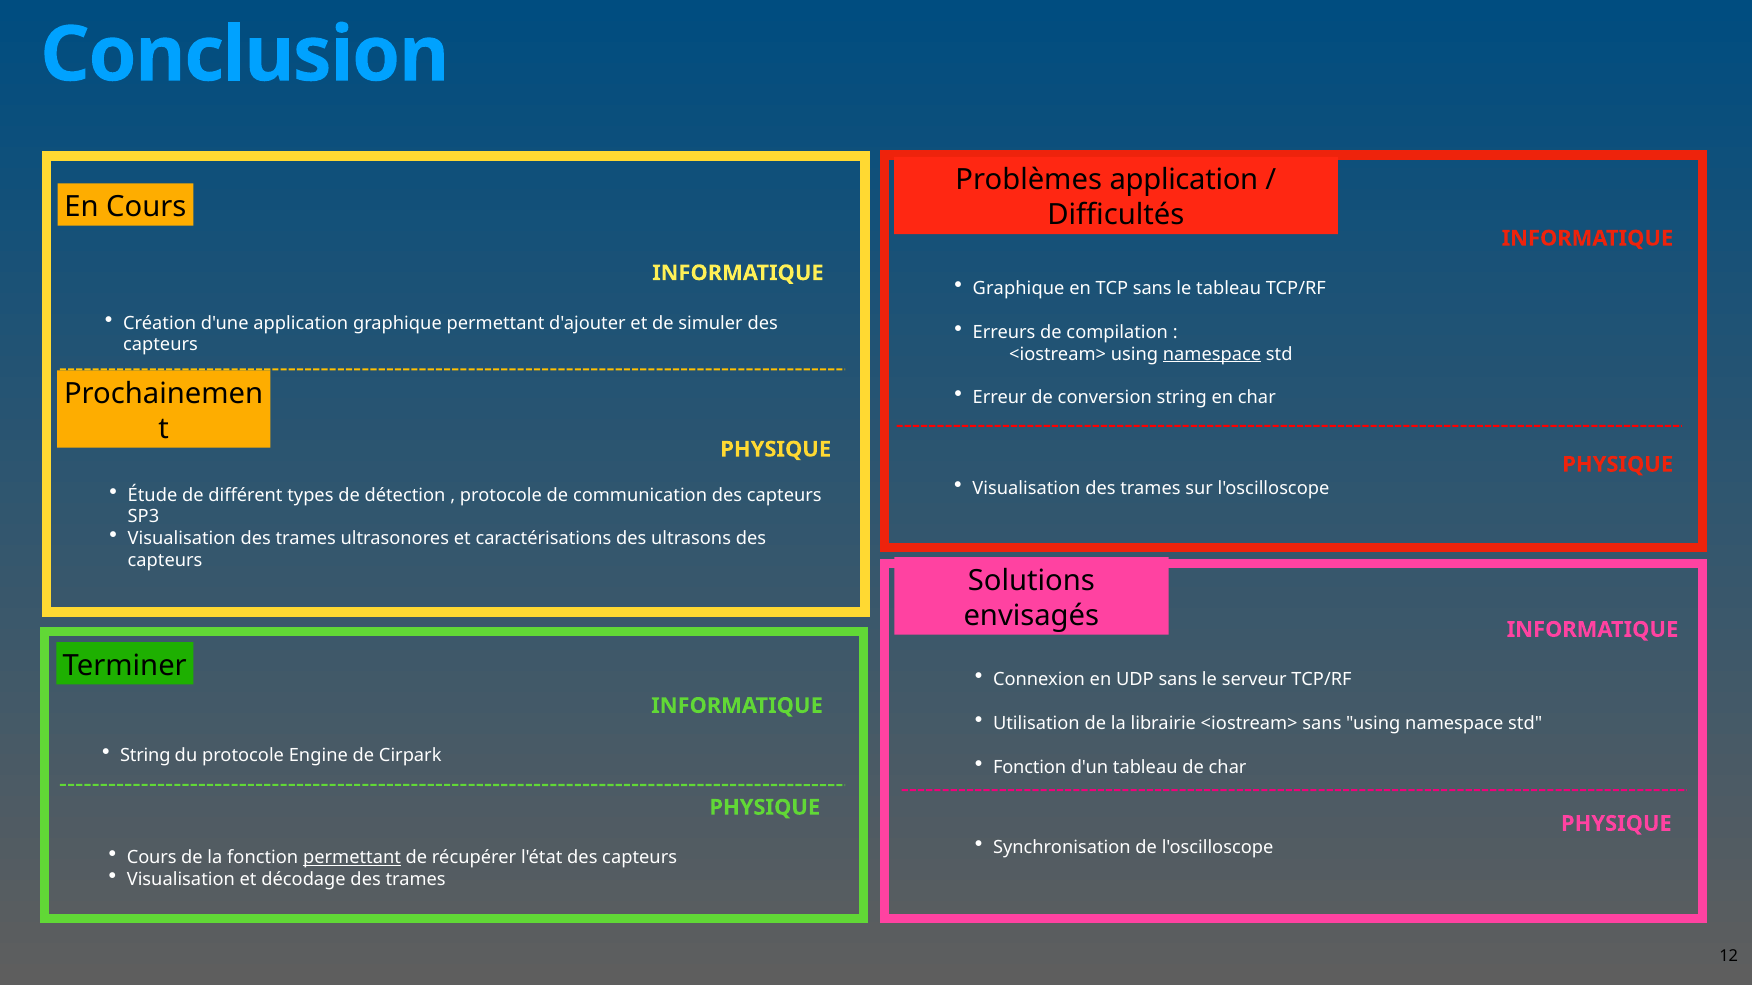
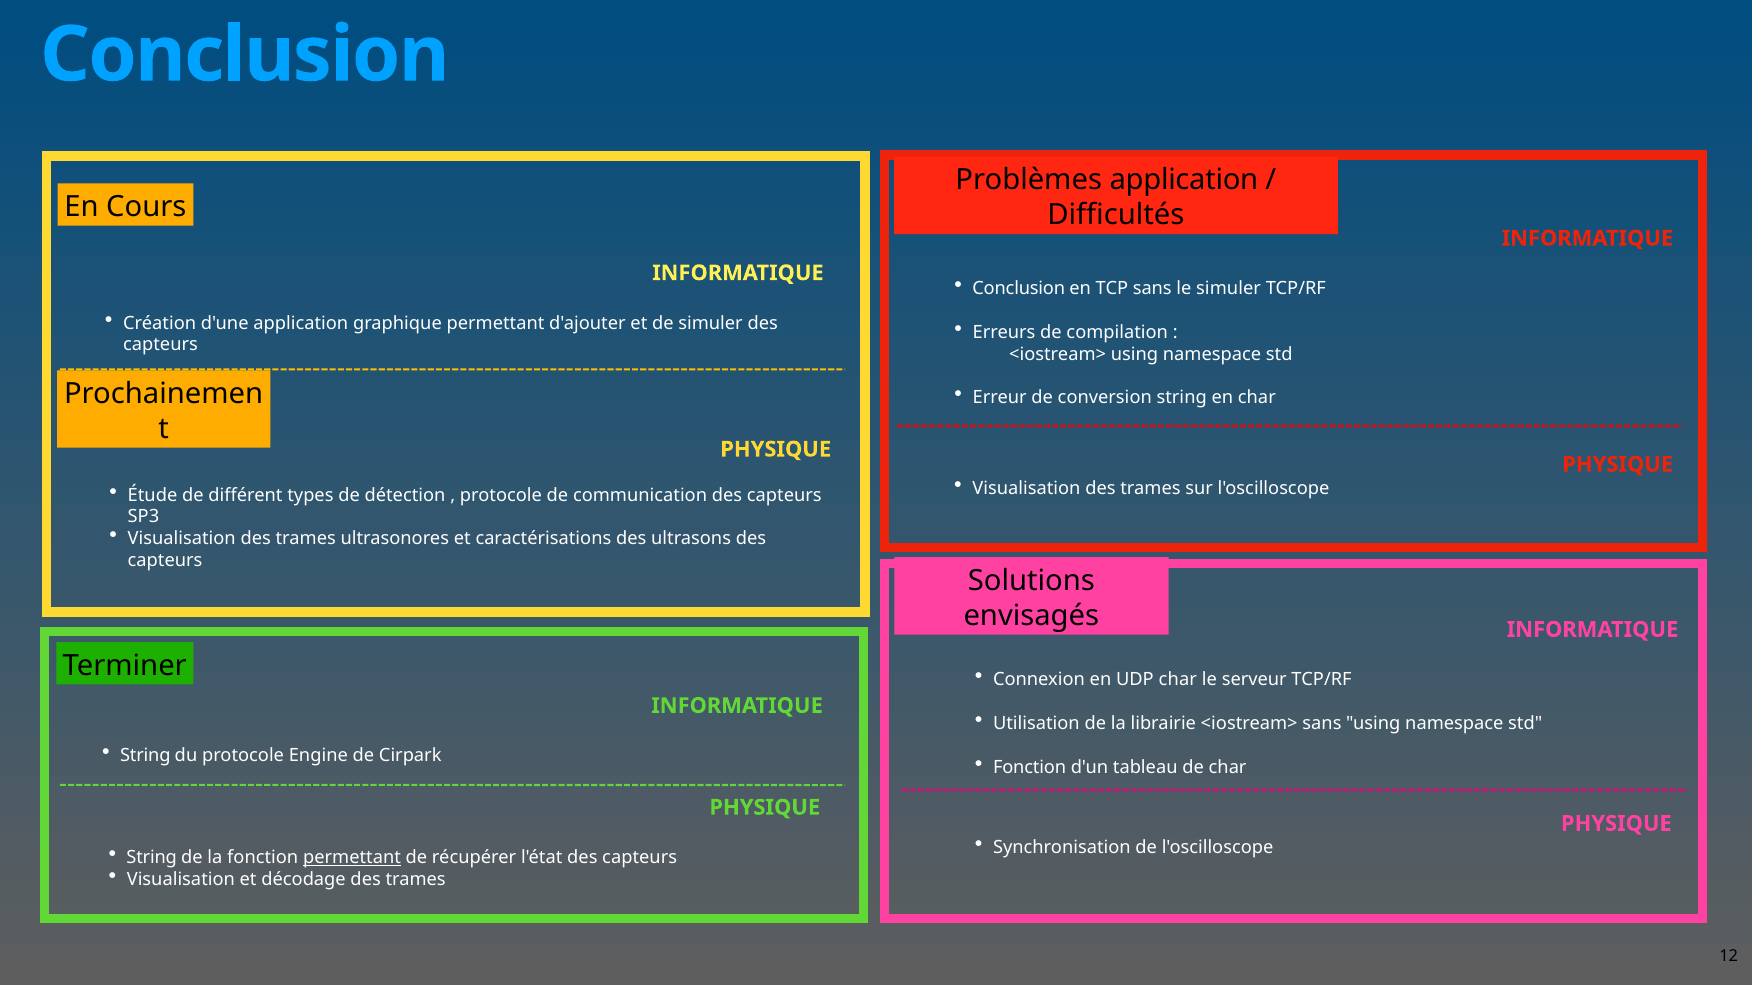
Graphique: Graphique -> Conclusion (1019, 289)
le tableau: tableau -> simuler (1229, 289)
namespace underline: present -> none (1212, 354)
UDP sans: sans -> char (1178, 680)
Cours: Cours -> String (152, 858)
